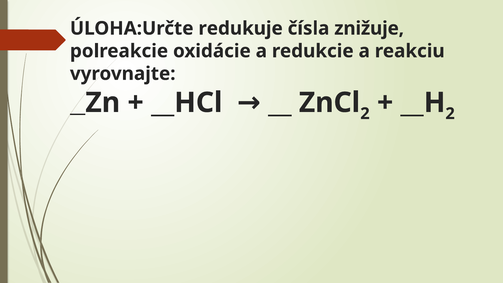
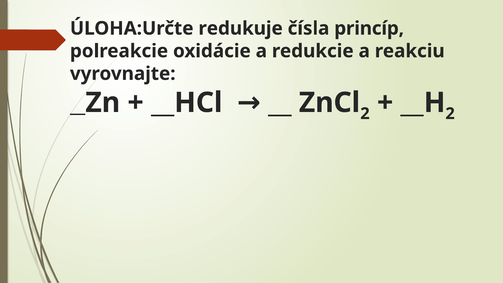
znižuje: znižuje -> princíp (369, 28)
